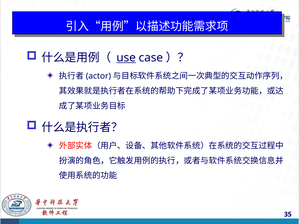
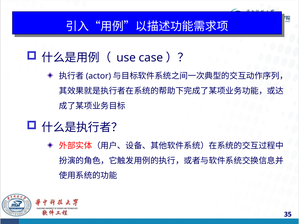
use underline: present -> none (126, 58)
